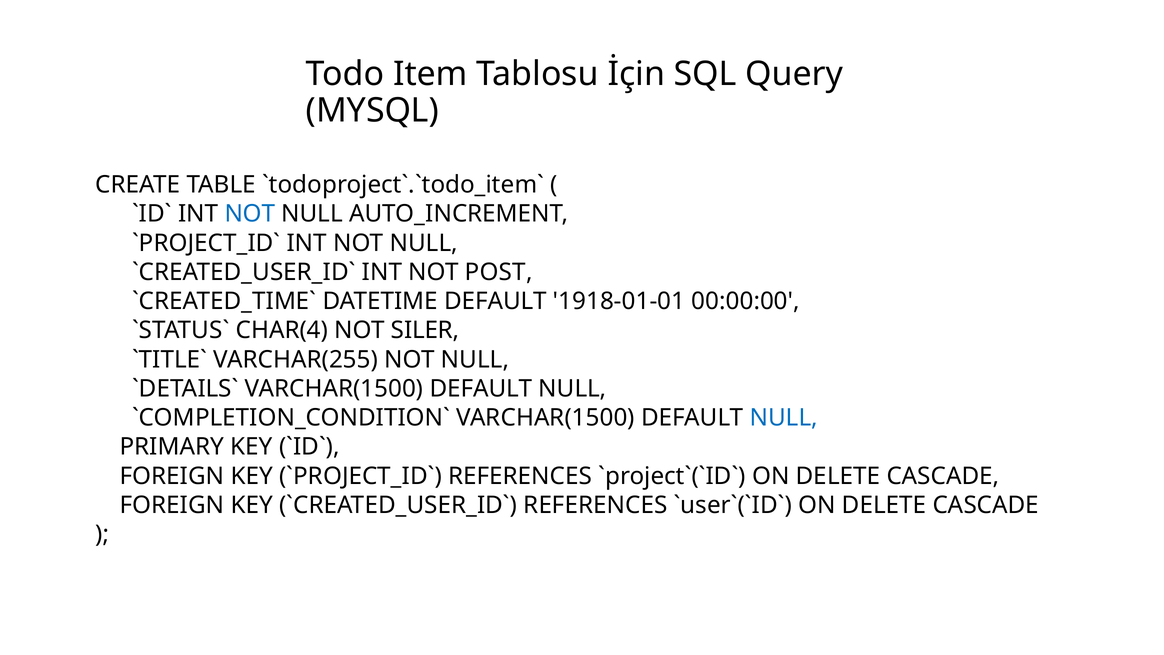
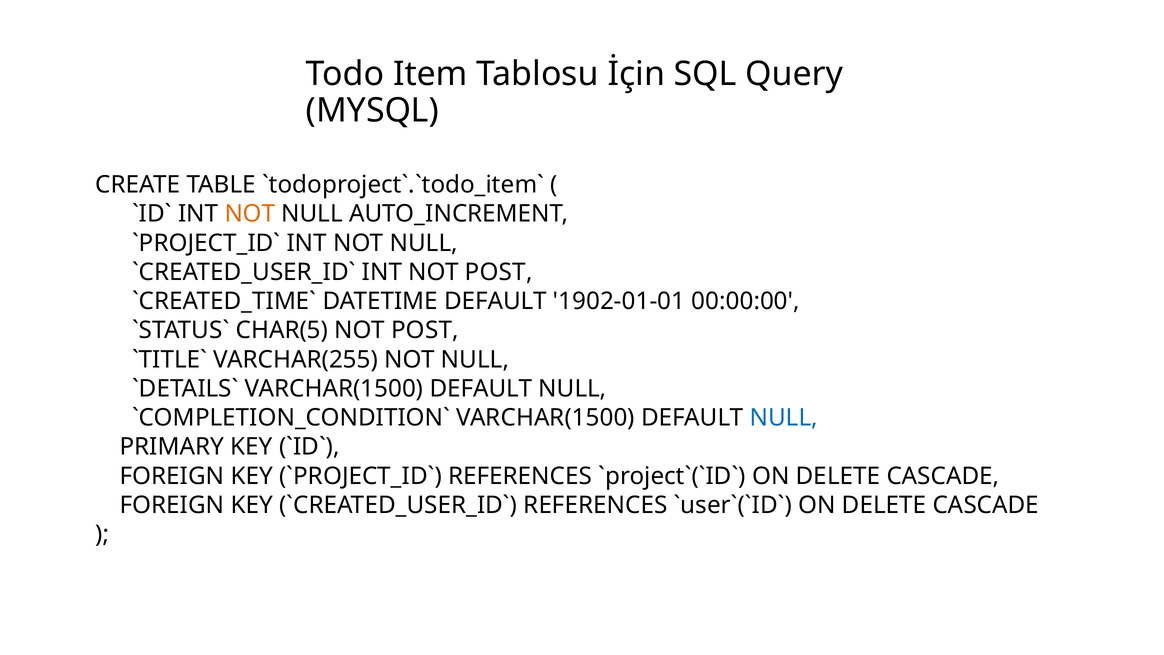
NOT colour: blue -> orange (250, 214)
1918-01-01: 1918-01-01 -> 1902-01-01 (619, 301)
CHAR(4: CHAR(4 -> CHAR(5 (282, 330)
SILER: SILER -> POST (425, 330)
